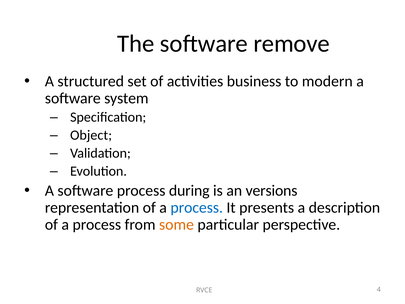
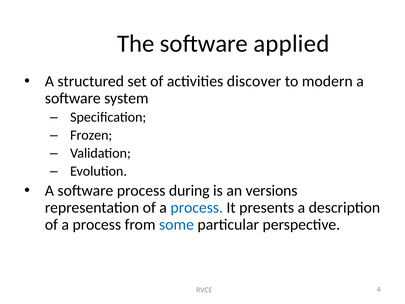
remove: remove -> applied (291, 44)
business: business -> discover (254, 81)
Object: Object -> Frozen (91, 135)
some colour: orange -> blue (177, 224)
